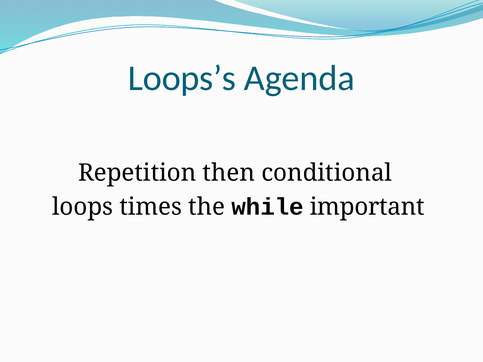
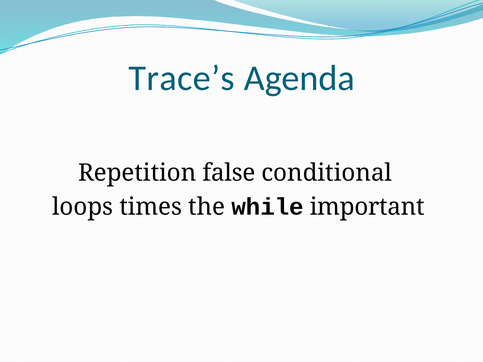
Loops’s: Loops’s -> Trace’s (182, 78)
then: then -> false (229, 173)
